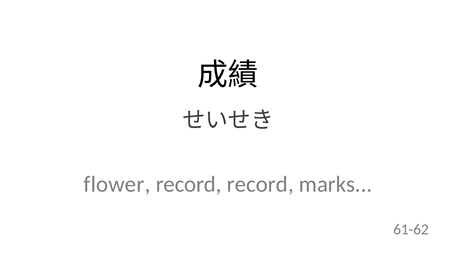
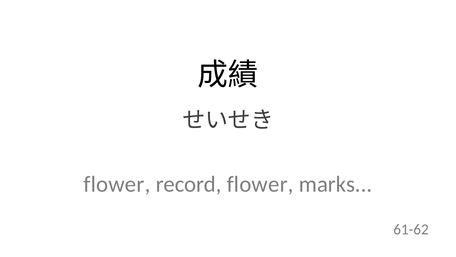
record record: record -> flower (260, 184)
